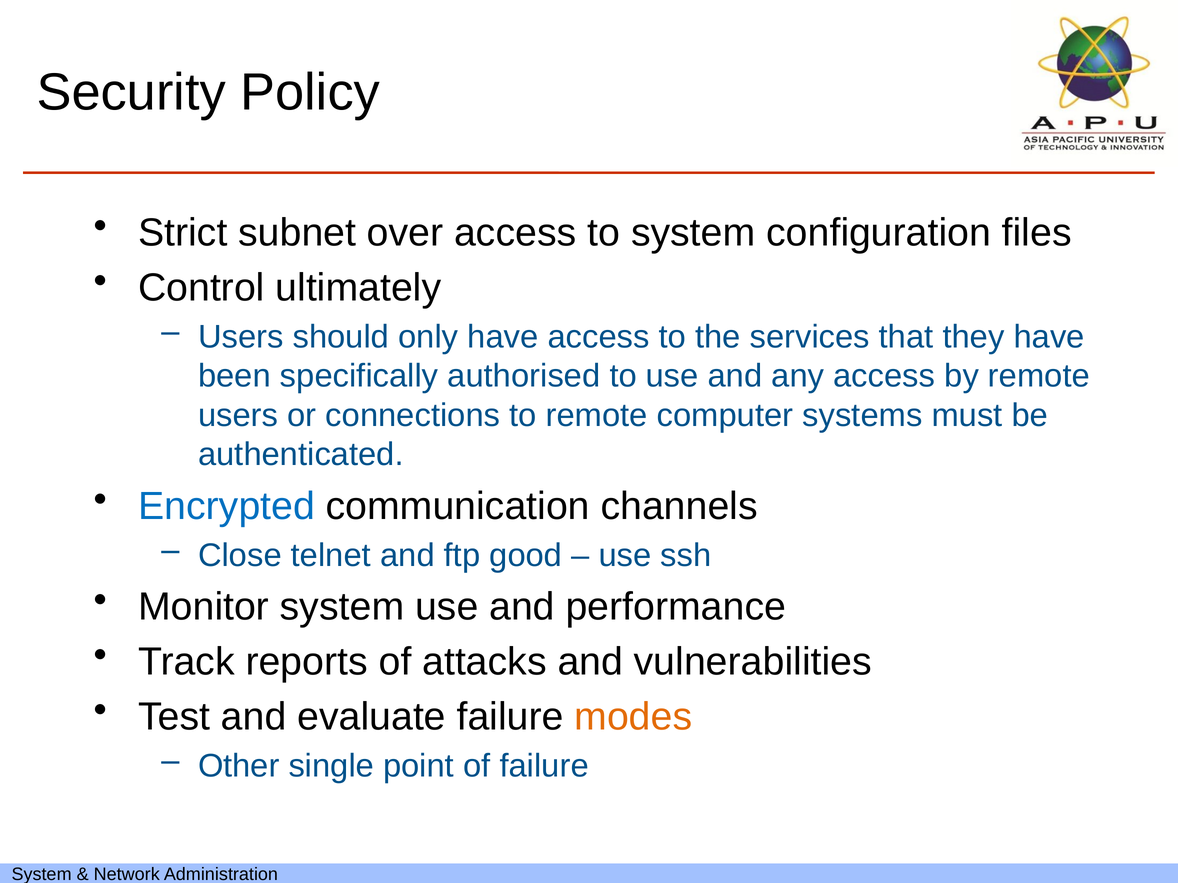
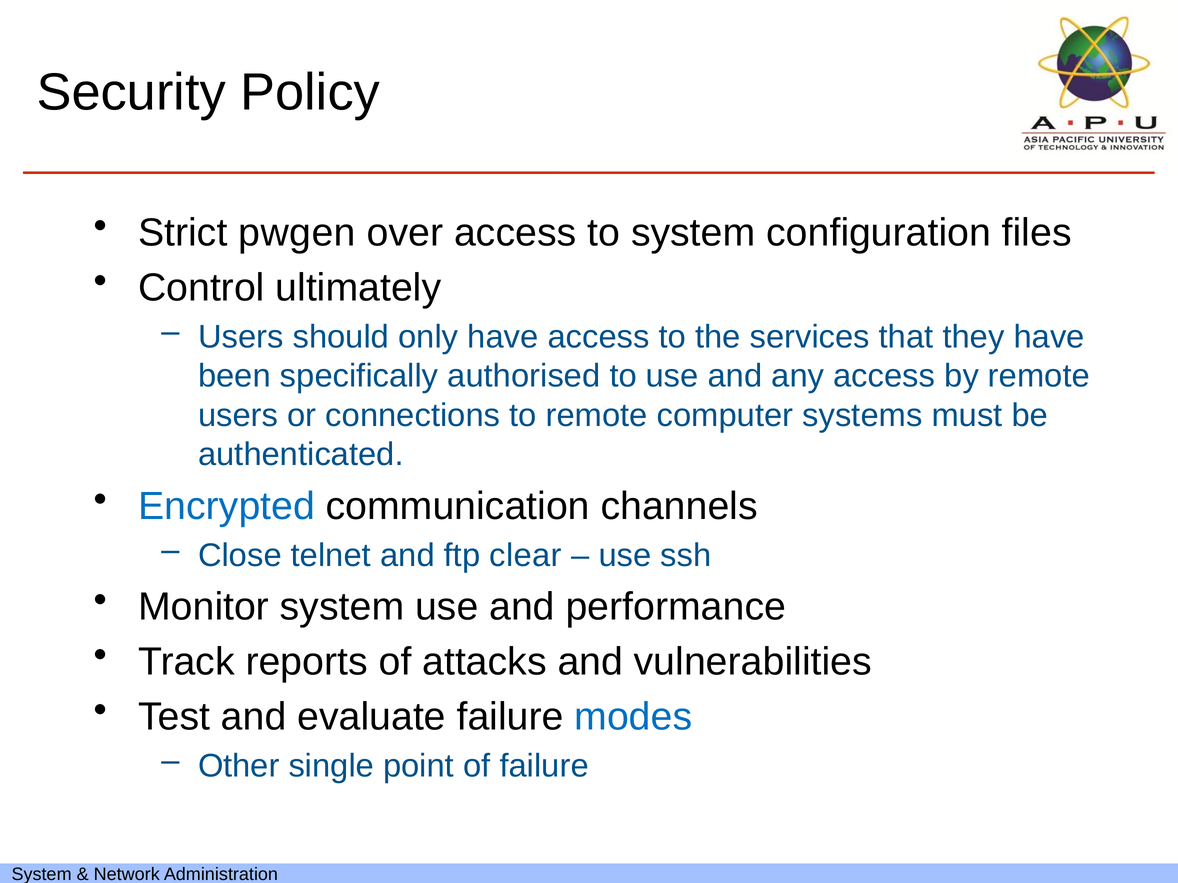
subnet: subnet -> pwgen (297, 233)
good: good -> clear (526, 556)
modes colour: orange -> blue (633, 717)
